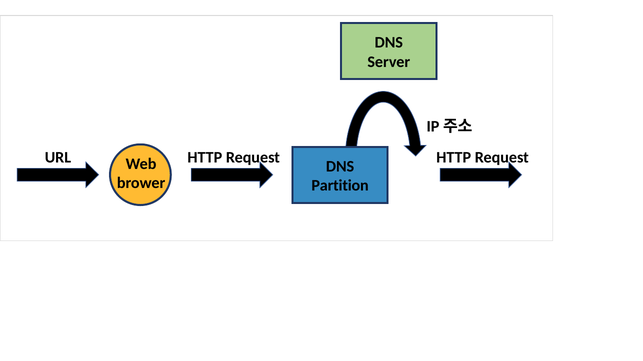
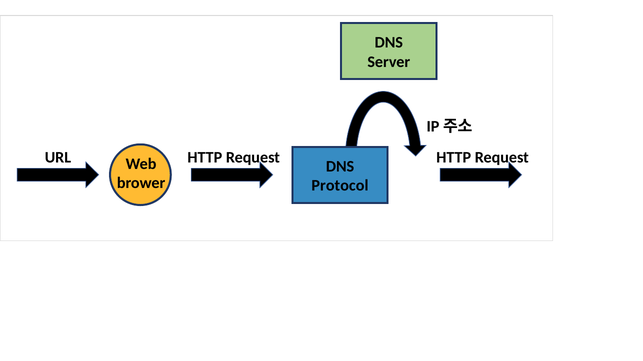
Partition: Partition -> Protocol (340, 186)
